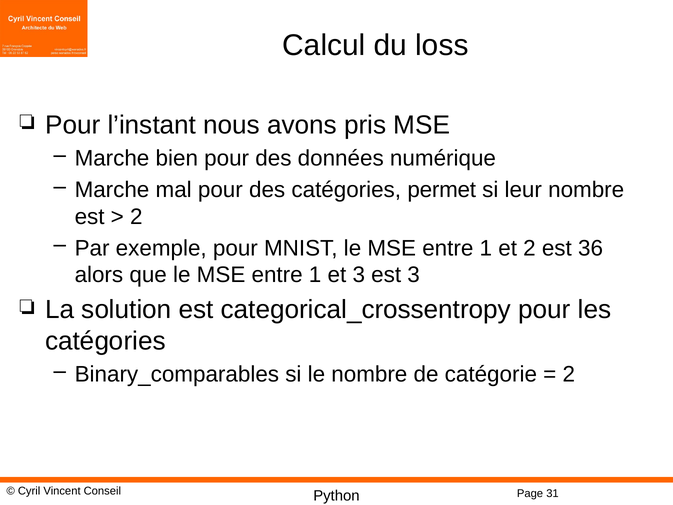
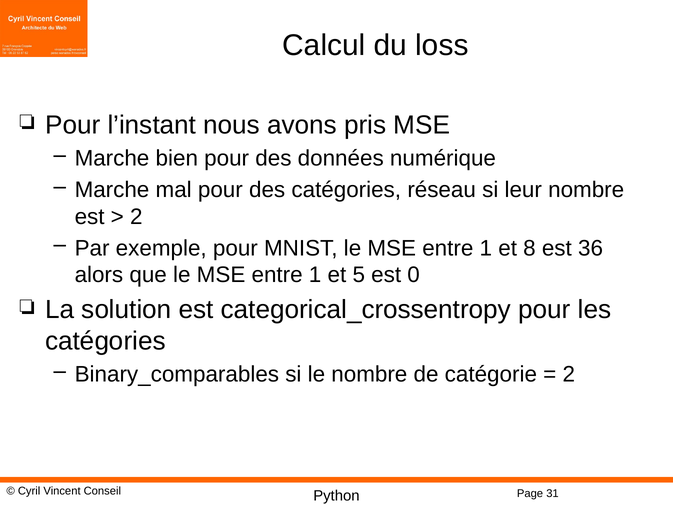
permet: permet -> réseau (442, 190)
et 2: 2 -> 8 (529, 248)
et 3: 3 -> 5 (359, 275)
est 3: 3 -> 0 (414, 275)
